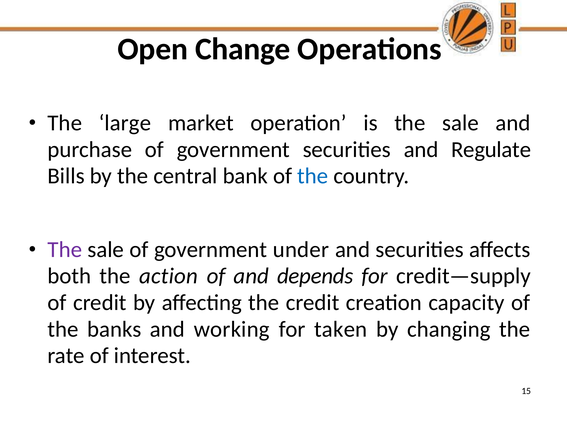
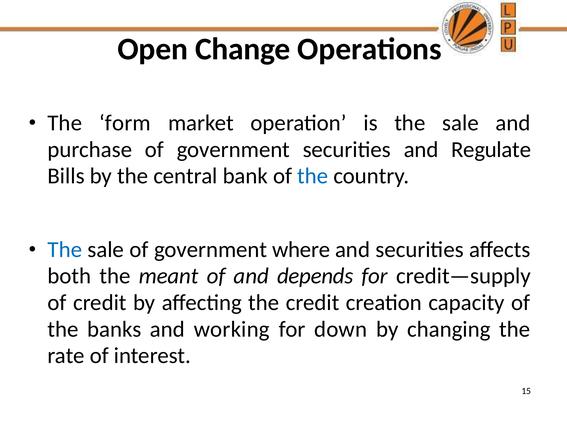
large: large -> form (125, 123)
The colour: purple -> blue (65, 250)
under: under -> where (301, 250)
action: action -> meant (169, 276)
taken: taken -> down (341, 329)
